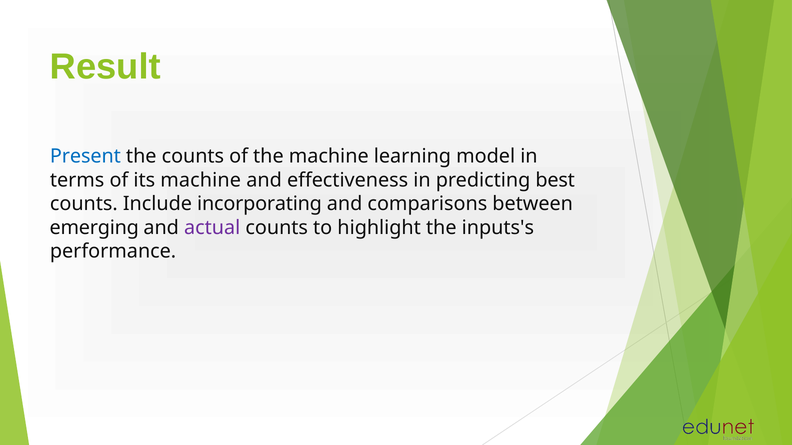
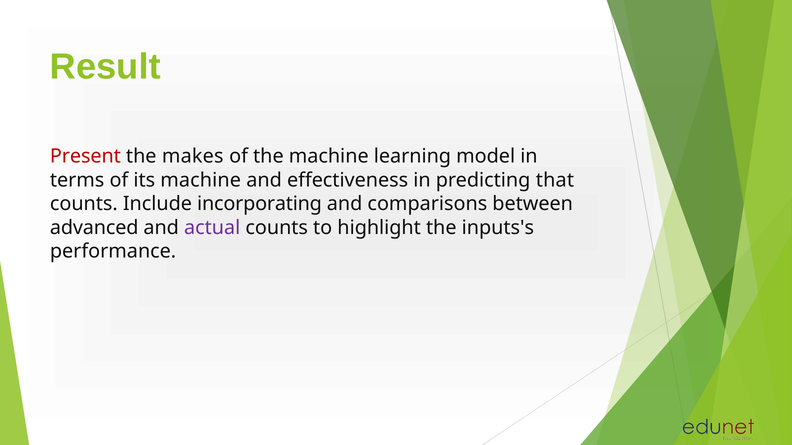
Present colour: blue -> red (85, 157)
the counts: counts -> makes (193, 157)
best: best -> that (555, 180)
emerging: emerging -> advanced (94, 228)
